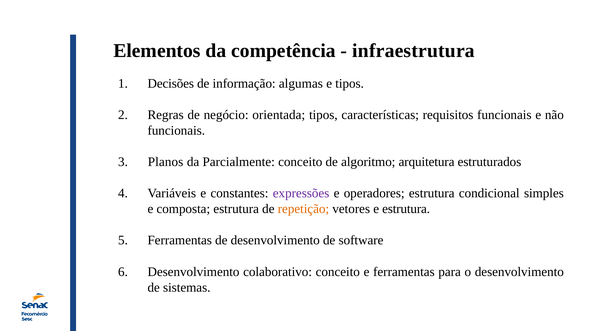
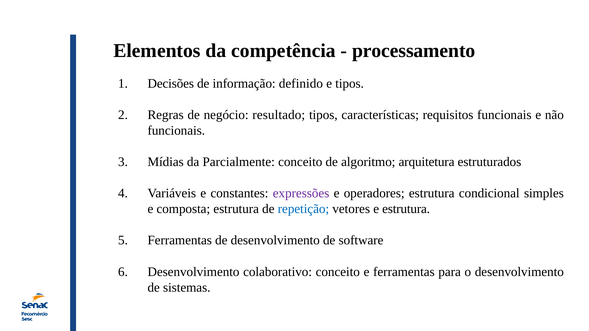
infraestrutura: infraestrutura -> processamento (414, 51)
algumas: algumas -> definido (301, 84)
orientada: orientada -> resultado (279, 115)
Planos: Planos -> Mídias (166, 162)
repetição colour: orange -> blue (303, 209)
